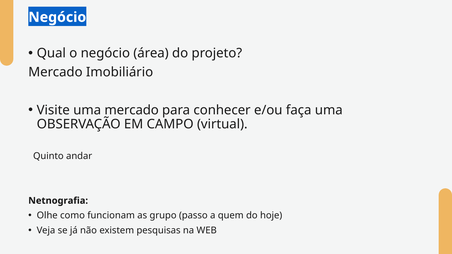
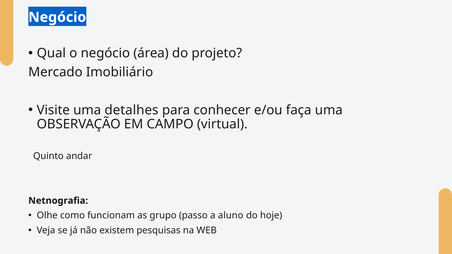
uma mercado: mercado -> detalhes (132, 110)
quem: quem -> aluno (231, 216)
